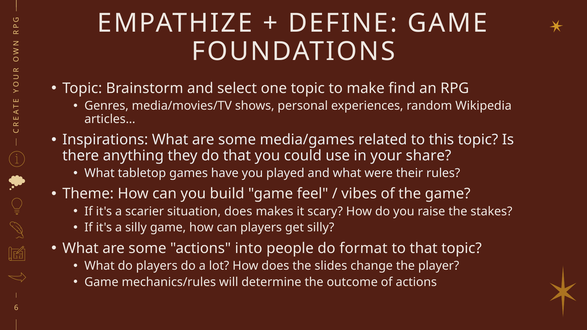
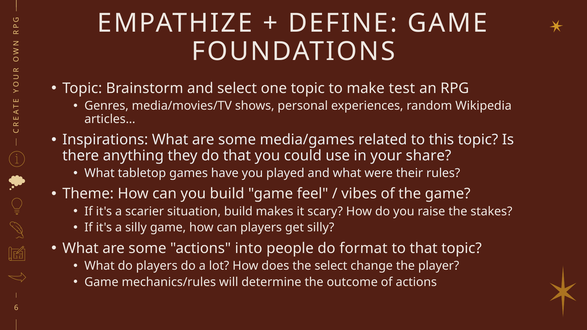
find: find -> test (402, 88)
situation does: does -> build (238, 211)
the slides: slides -> select (331, 266)
